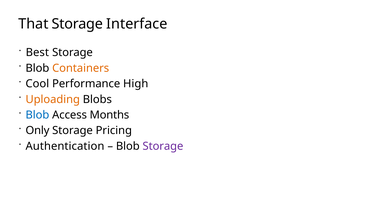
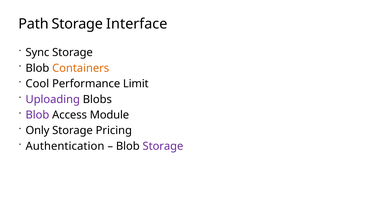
That: That -> Path (34, 24)
Best: Best -> Sync (37, 53)
High: High -> Limit (136, 84)
Uploading colour: orange -> purple (53, 100)
Blob colour: blue -> purple (37, 115)
Months: Months -> Module (109, 115)
